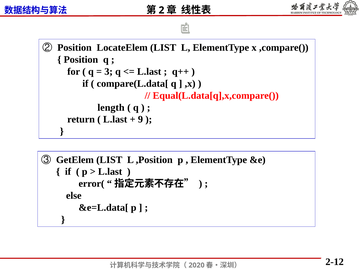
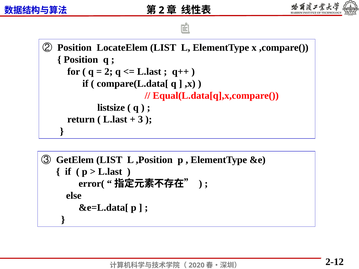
3: 3 -> 2 (109, 72)
length: length -> listsize (111, 108)
9: 9 -> 3 (140, 120)
